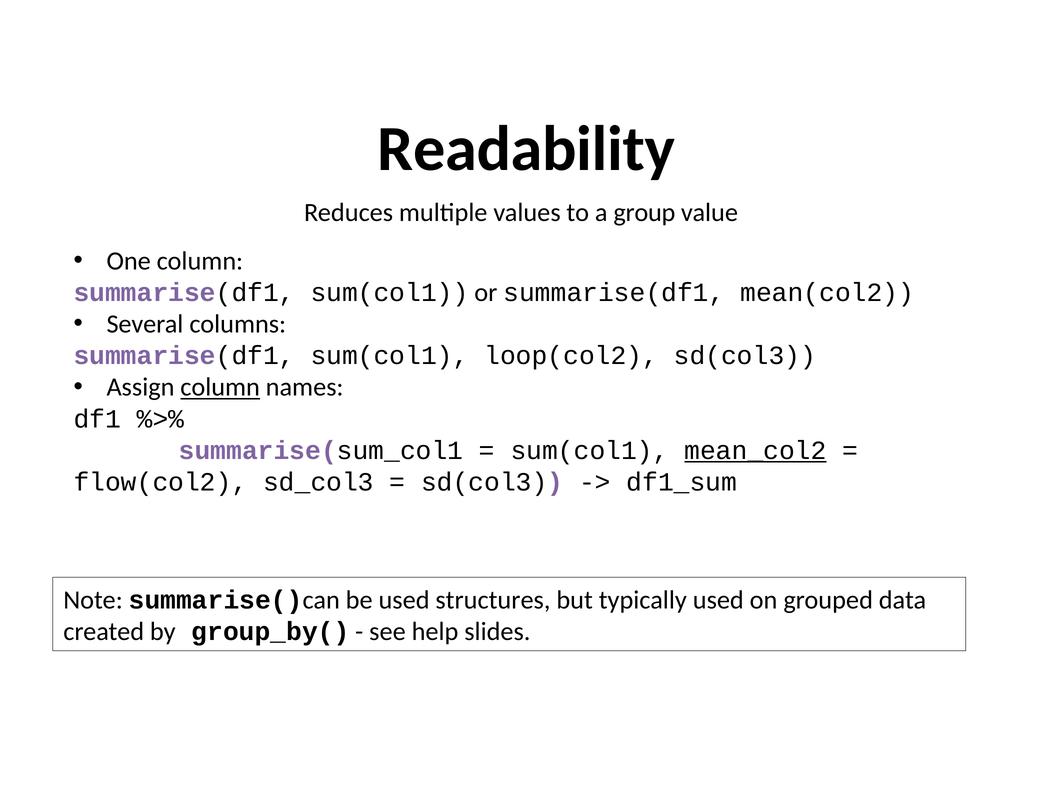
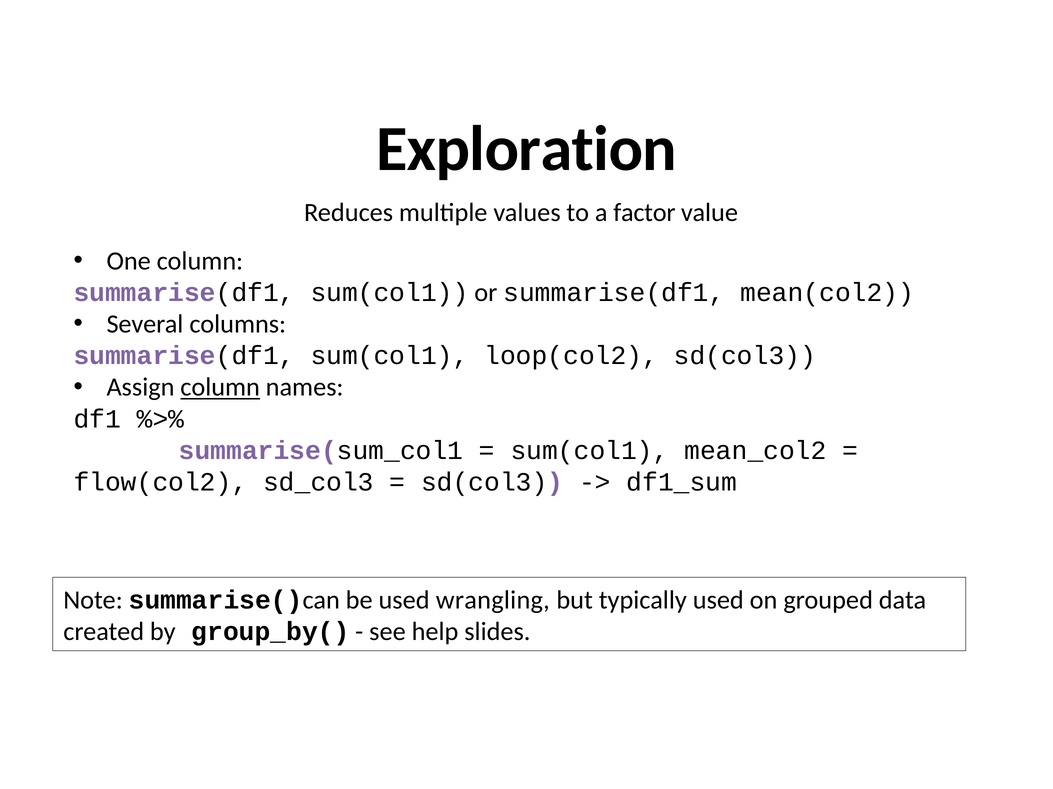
Readability: Readability -> Exploration (526, 149)
group: group -> factor (644, 213)
mean_col2 underline: present -> none (755, 451)
structures: structures -> wrangling (493, 600)
